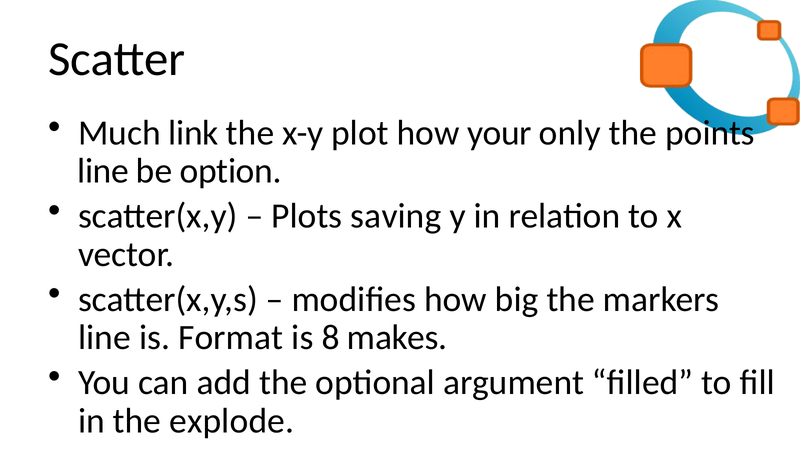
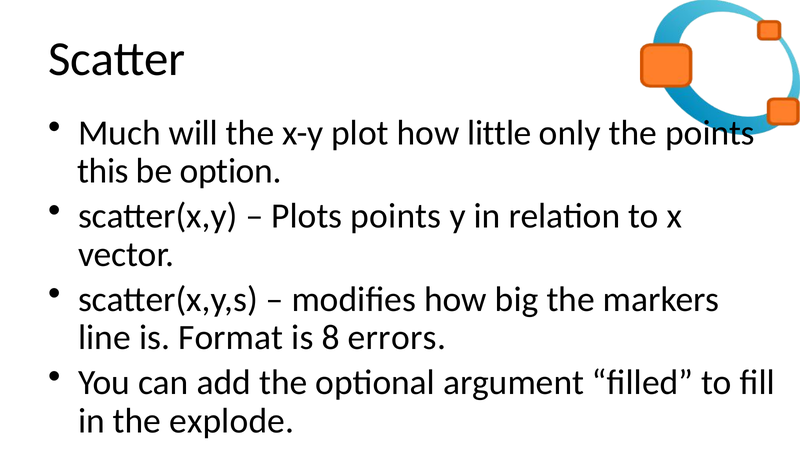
link: link -> will (193, 133)
your: your -> little (499, 133)
line: line -> this (103, 171)
Plots saving: saving -> points (396, 216)
makes: makes -> errors (397, 338)
